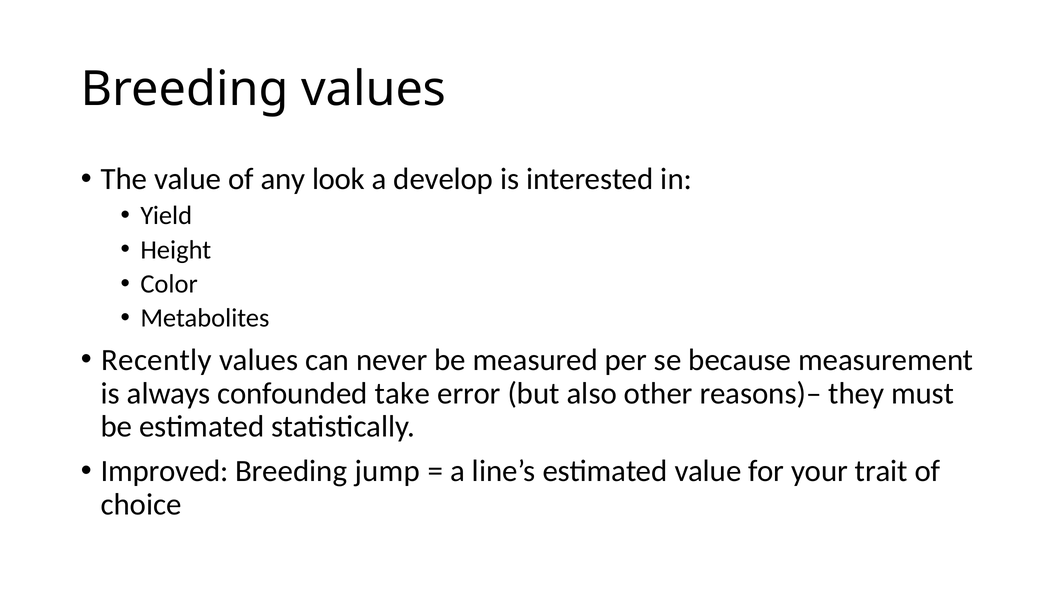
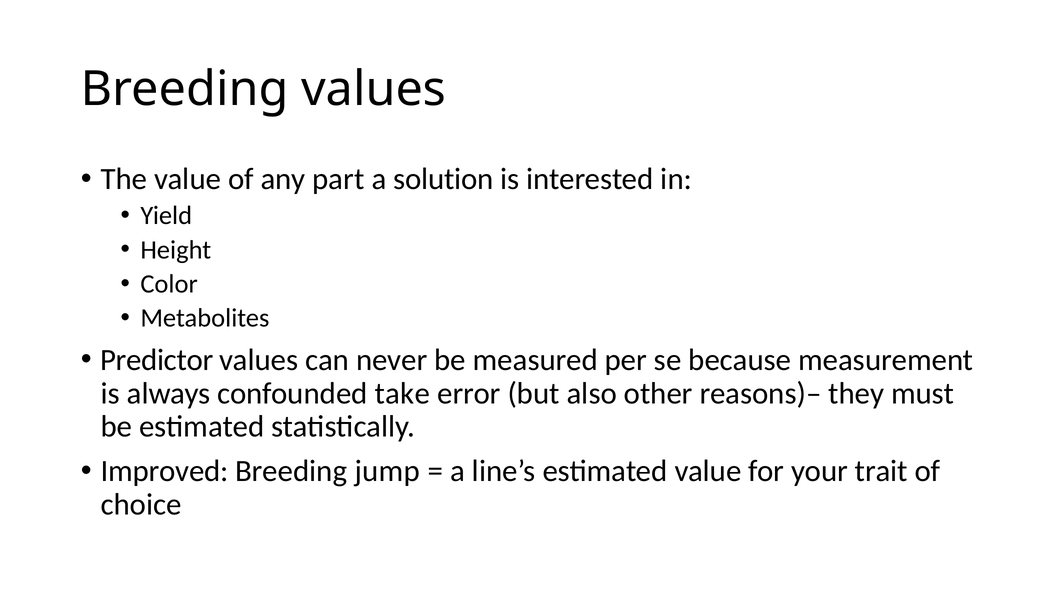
look: look -> part (338, 179)
develop: develop -> solution (443, 179)
Recently: Recently -> Predictor (157, 360)
